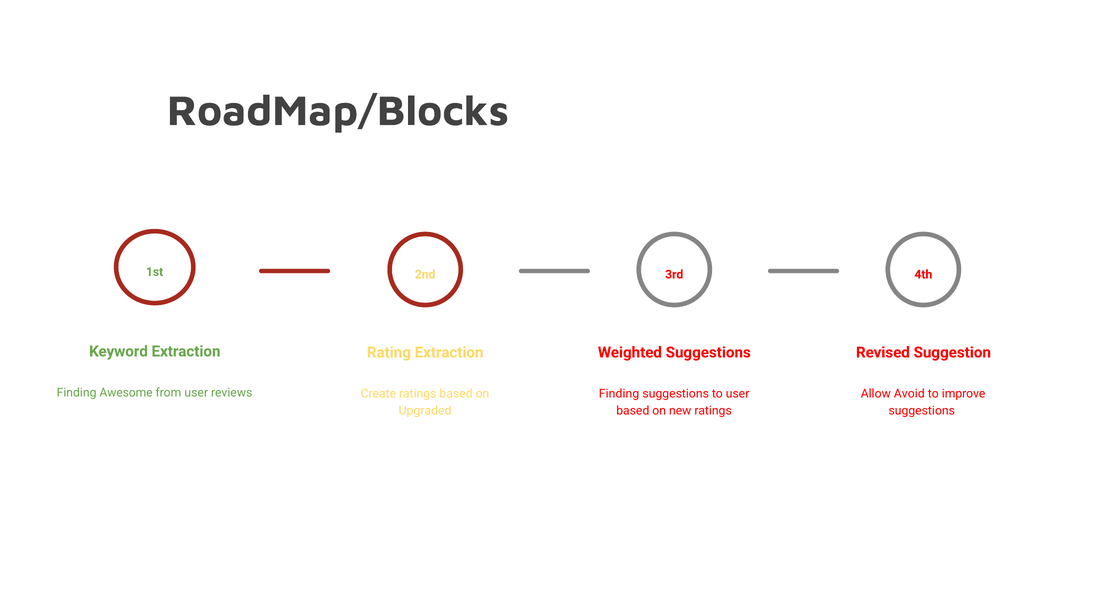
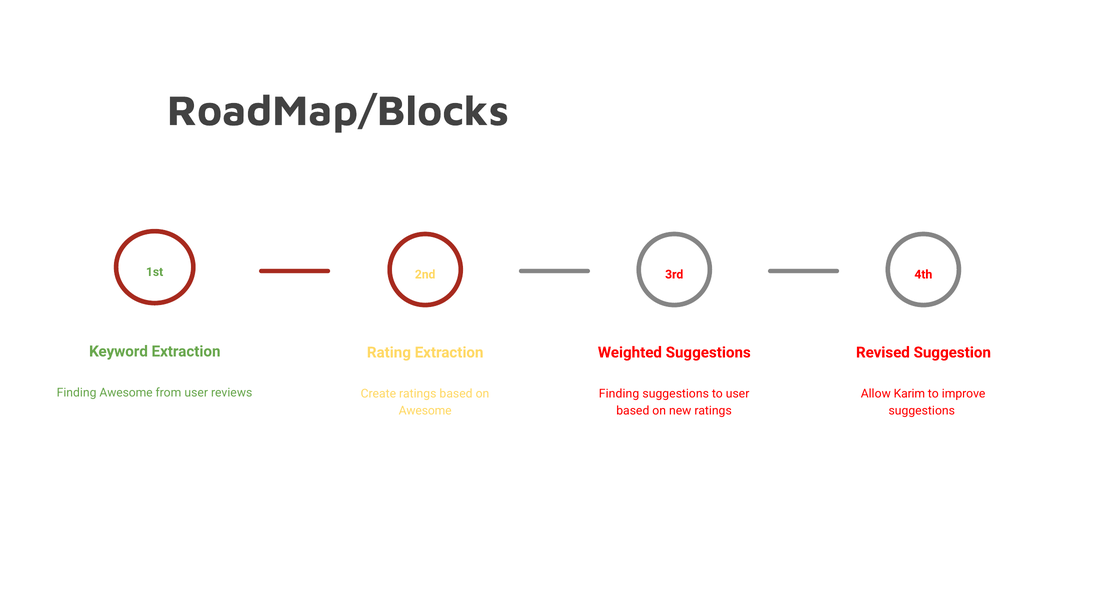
Avoid: Avoid -> Karim (909, 394)
Upgraded: Upgraded -> Awesome (425, 411)
